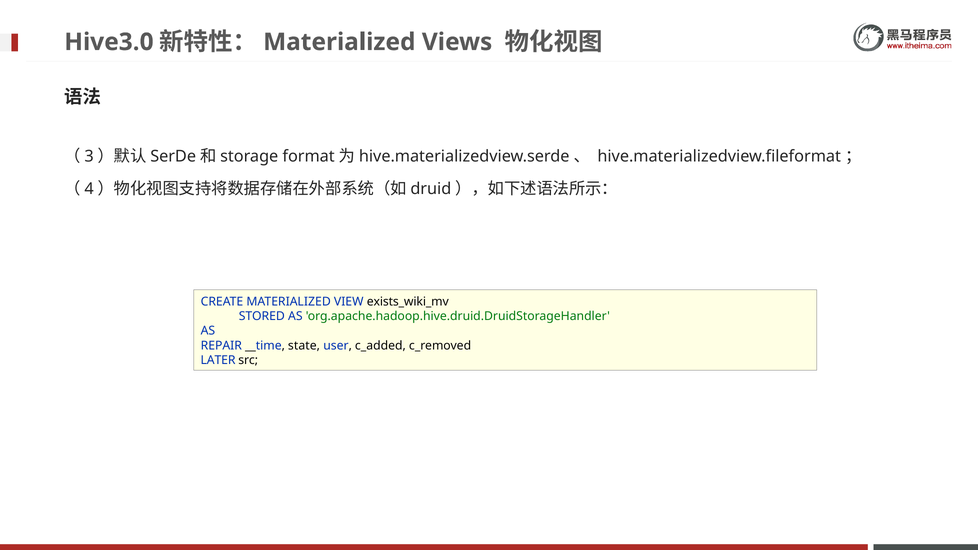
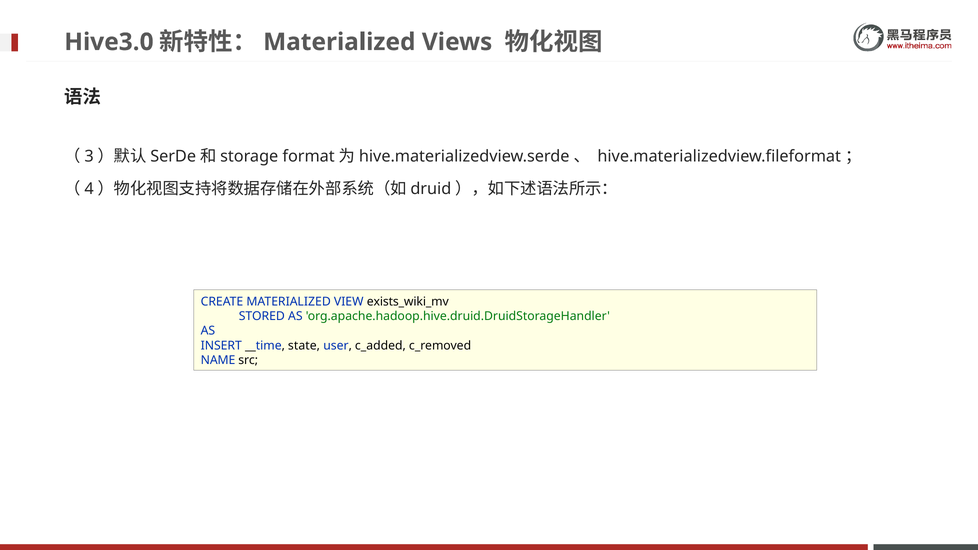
REPAIR: REPAIR -> INSERT (221, 346)
LATER: LATER -> NAME (218, 360)
